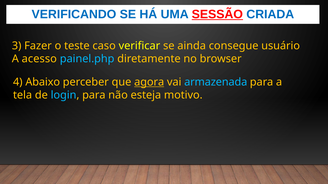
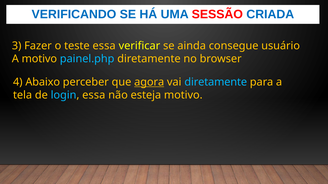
SESSÃO underline: present -> none (217, 14)
teste caso: caso -> essa (104, 46)
A acesso: acesso -> motivo (39, 59)
vai armazenada: armazenada -> diretamente (216, 82)
login para: para -> essa (94, 95)
